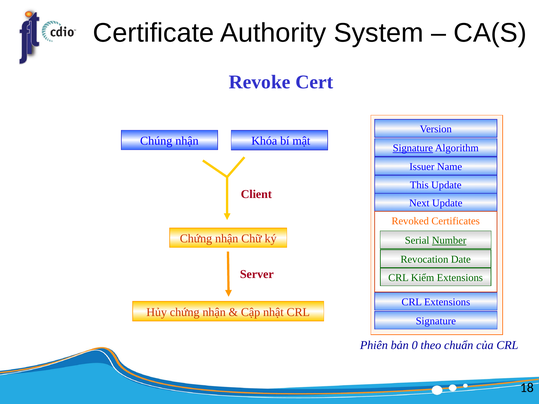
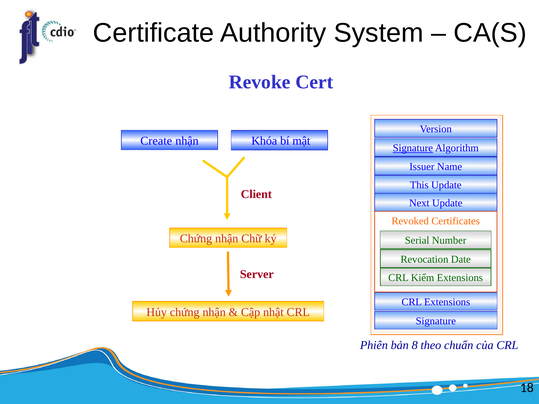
Chúng: Chúng -> Create (156, 141)
Number underline: present -> none (449, 241)
0: 0 -> 8 (415, 345)
